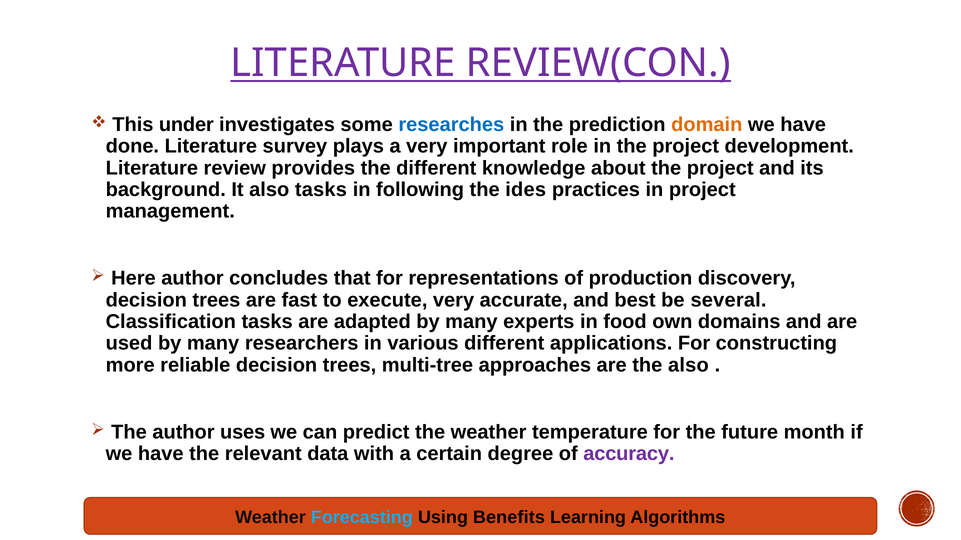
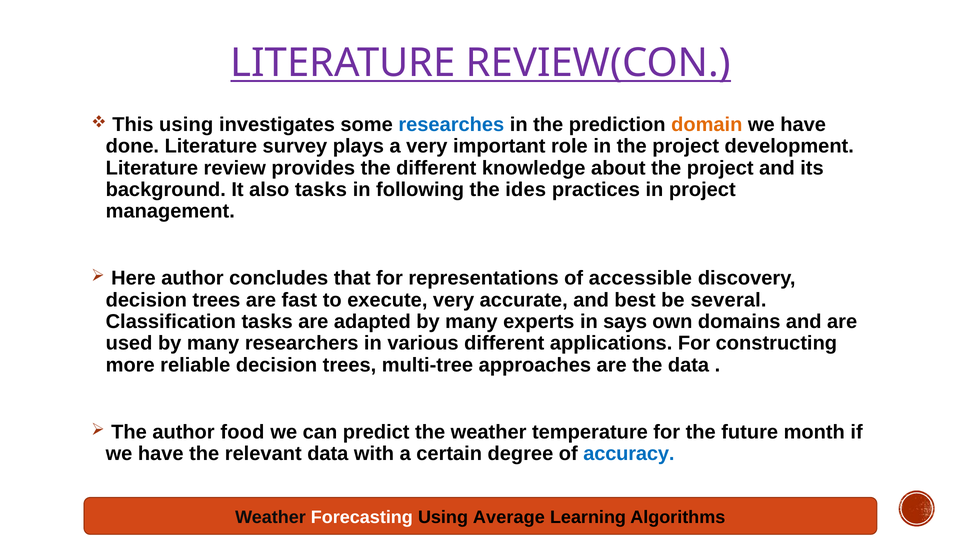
This under: under -> using (186, 125)
production: production -> accessible (640, 279)
food: food -> says (625, 322)
the also: also -> data (689, 365)
uses: uses -> food (242, 433)
accuracy colour: purple -> blue (629, 454)
Forecasting colour: light blue -> white (362, 518)
Benefits: Benefits -> Average (509, 518)
